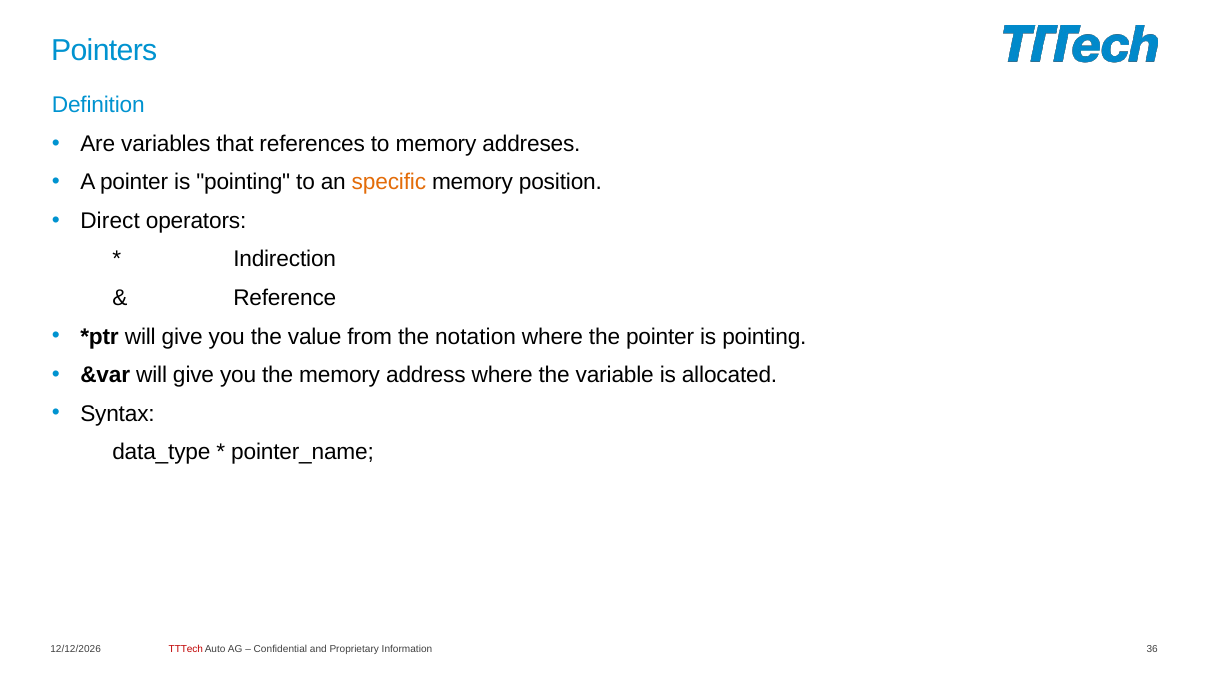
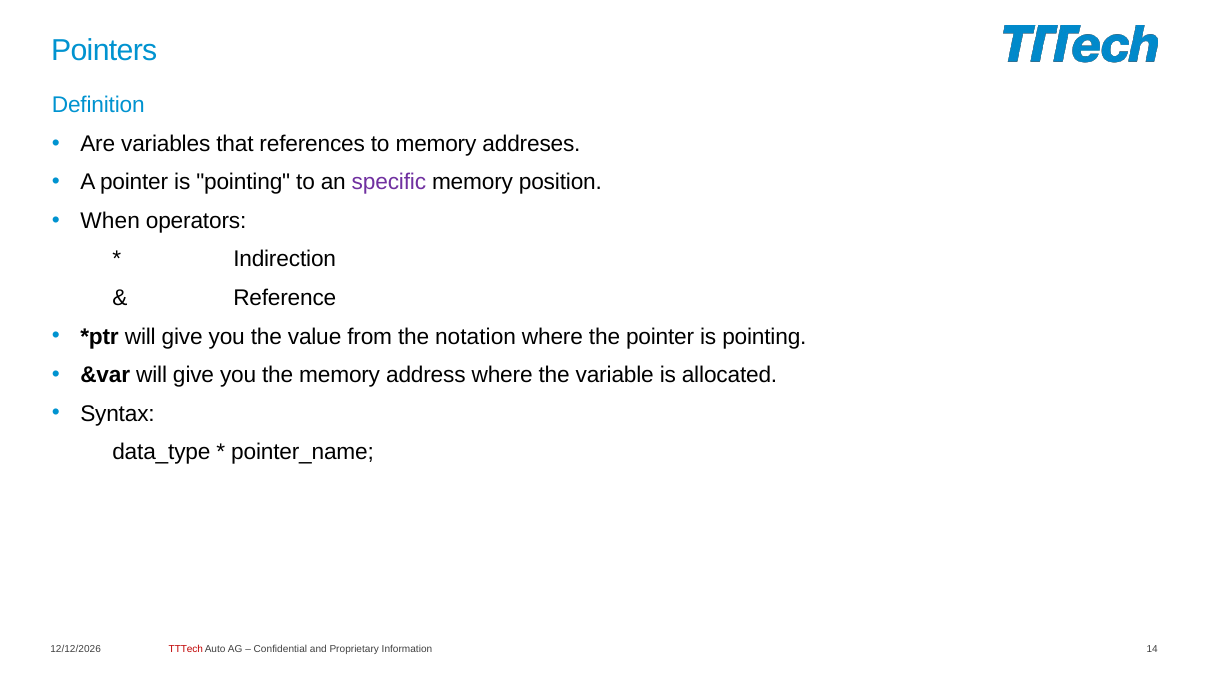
specific colour: orange -> purple (389, 182)
Direct: Direct -> When (110, 221)
36: 36 -> 14 (1152, 650)
